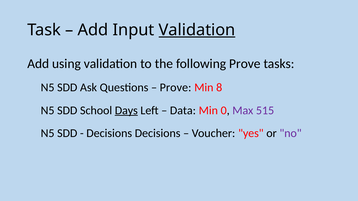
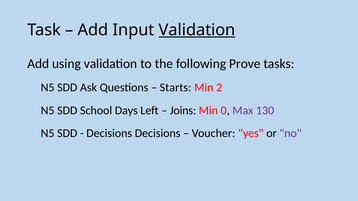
Prove: Prove -> Starts (176, 88)
8: 8 -> 2 (219, 88)
Days underline: present -> none (126, 111)
Data: Data -> Joins (183, 111)
515: 515 -> 130 (265, 111)
